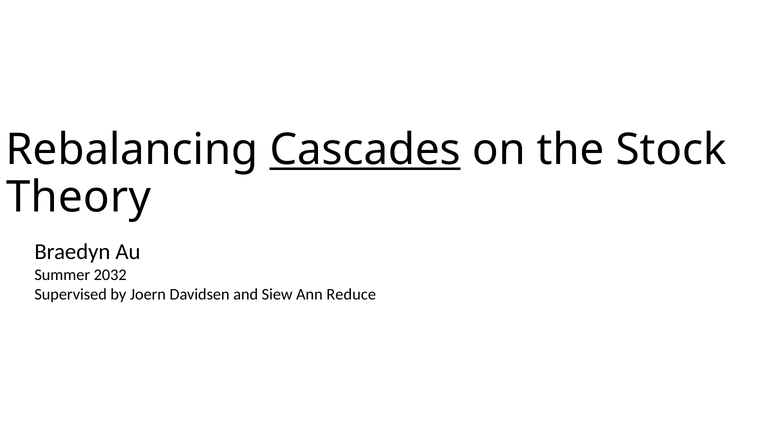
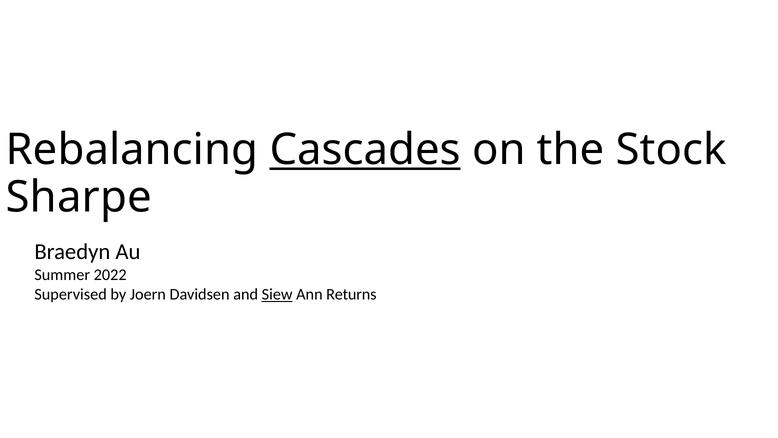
Theory: Theory -> Sharpe (79, 197)
2032: 2032 -> 2022 (110, 275)
Siew underline: none -> present (277, 294)
Reduce: Reduce -> Returns (351, 294)
